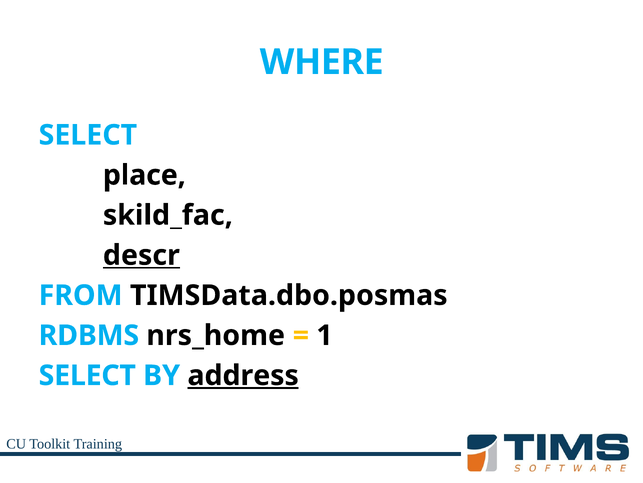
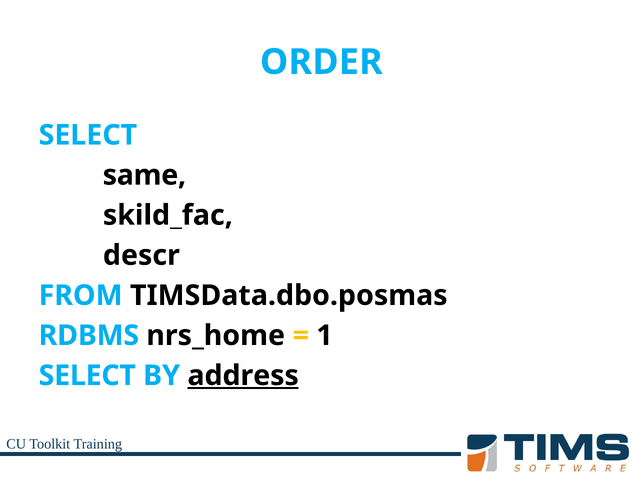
WHERE: WHERE -> ORDER (321, 62)
place: place -> same (144, 175)
descr underline: present -> none (141, 255)
